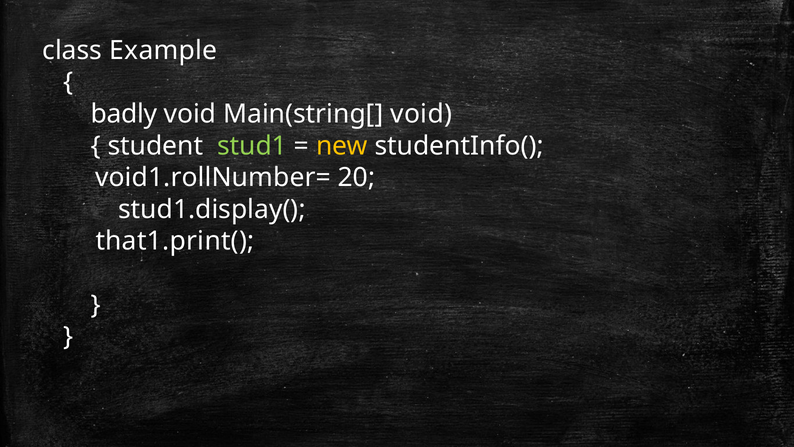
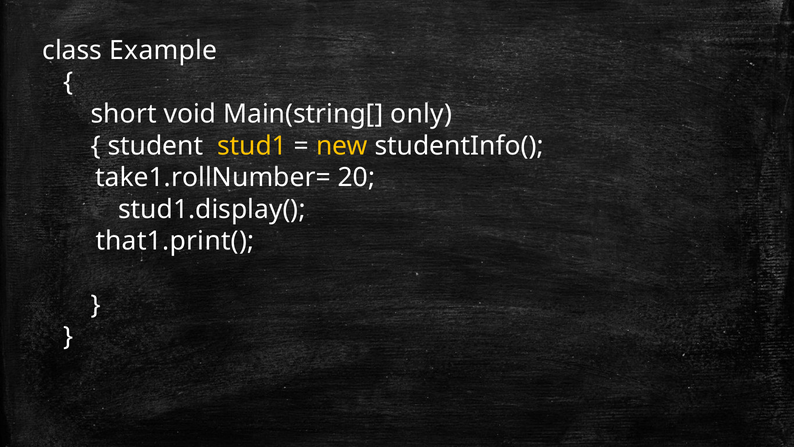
badly: badly -> short (124, 114)
Main(string[ void: void -> only (421, 114)
stud1 colour: light green -> yellow (252, 146)
void1.rollNumber=: void1.rollNumber= -> take1.rollNumber= (213, 178)
